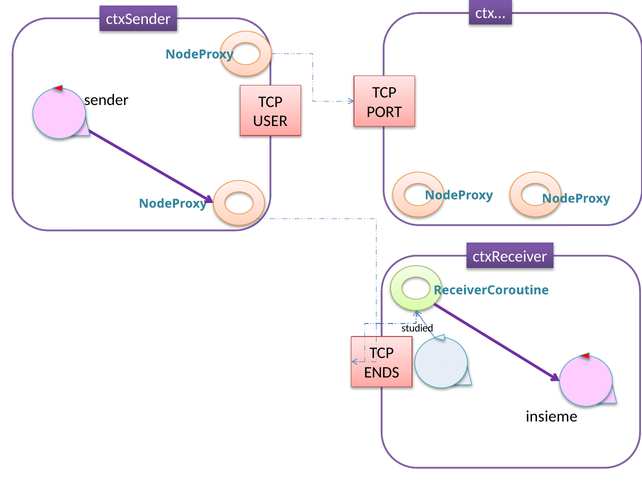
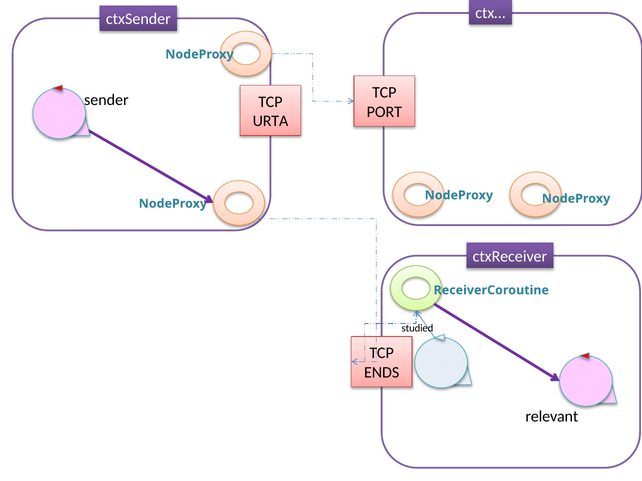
USER: USER -> URTA (270, 121)
insieme: insieme -> relevant (552, 417)
